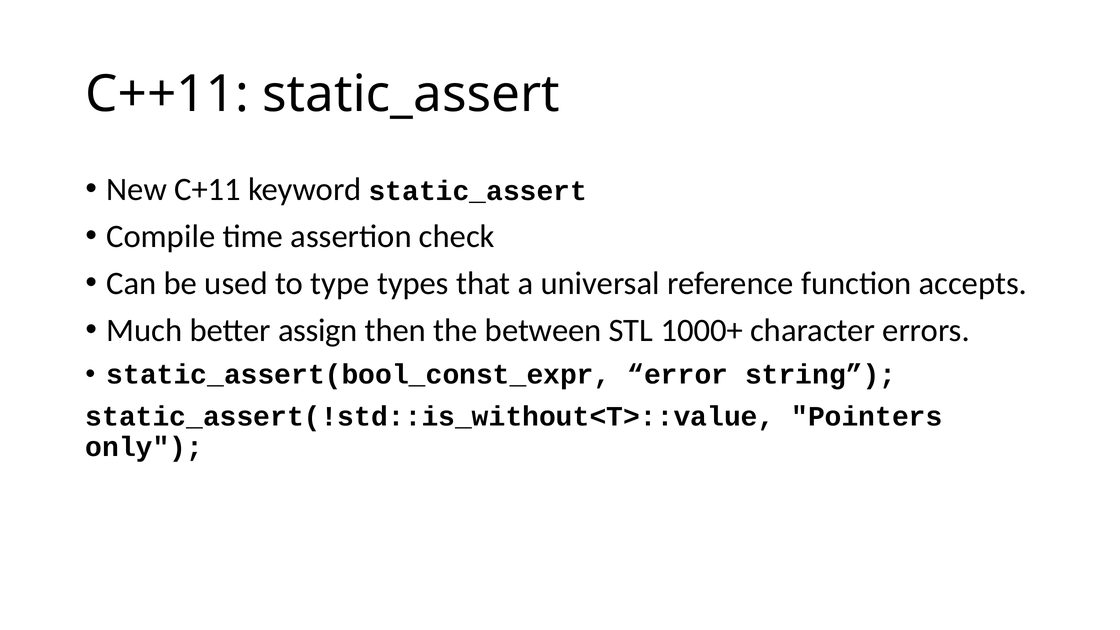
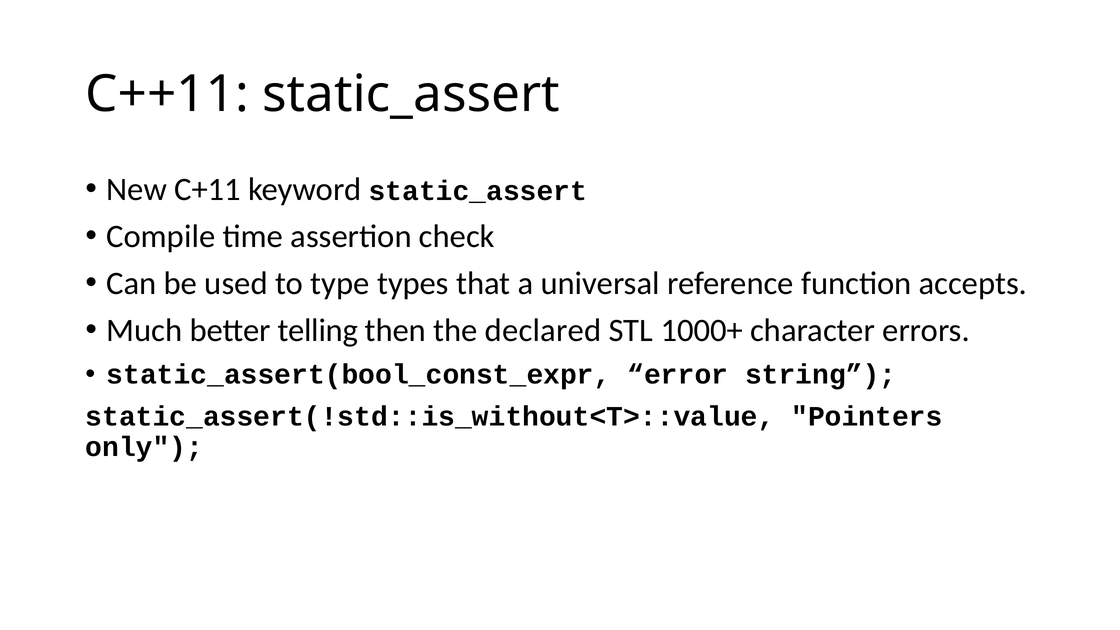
assign: assign -> telling (318, 330)
between: between -> declared (543, 330)
